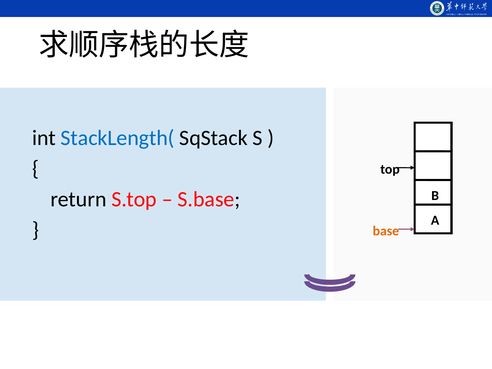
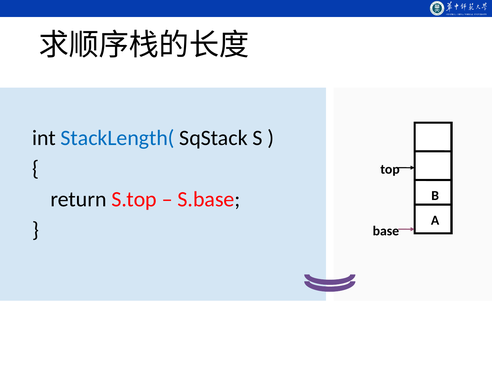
base colour: orange -> black (386, 231)
